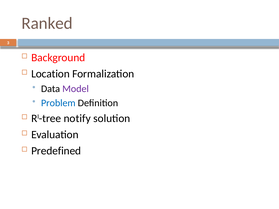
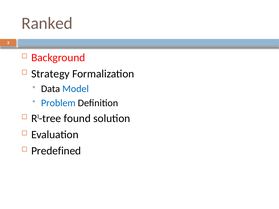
Location: Location -> Strategy (50, 74)
Model colour: purple -> blue (76, 89)
notify: notify -> found (77, 119)
